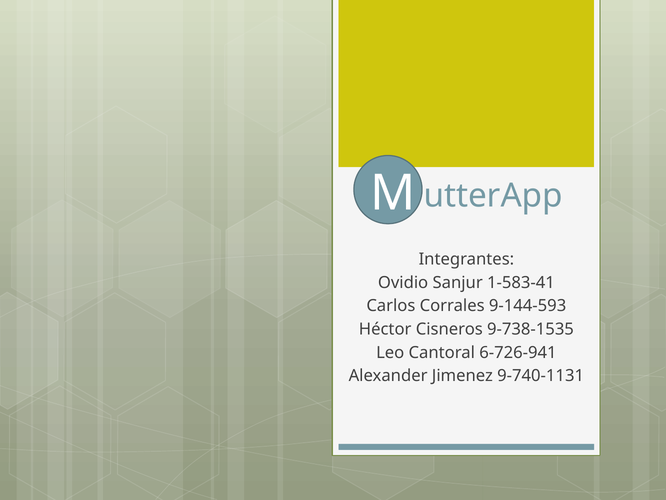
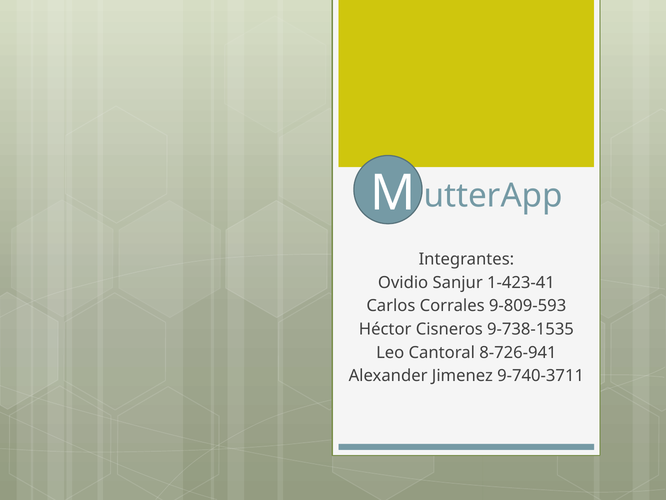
1-583-41: 1-583-41 -> 1-423-41 (521, 282)
9-144-593: 9-144-593 -> 9-809-593 (528, 306)
6-726-941: 6-726-941 -> 8-726-941 (518, 352)
9-740-1131: 9-740-1131 -> 9-740-3711 (541, 376)
